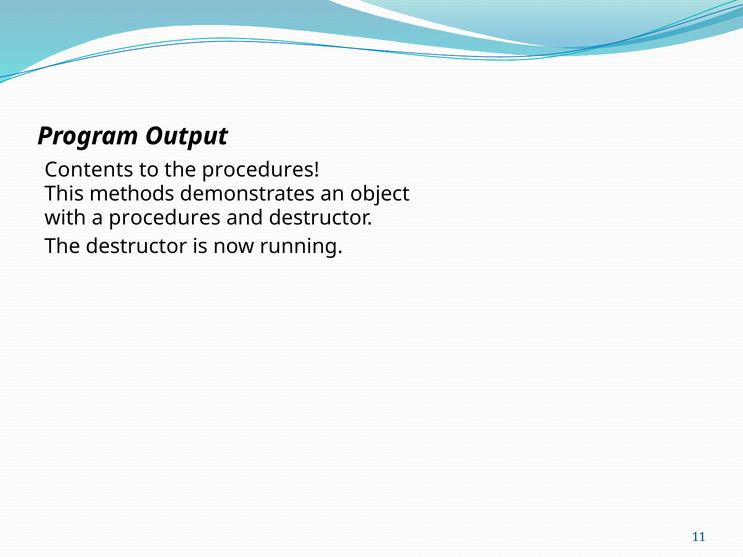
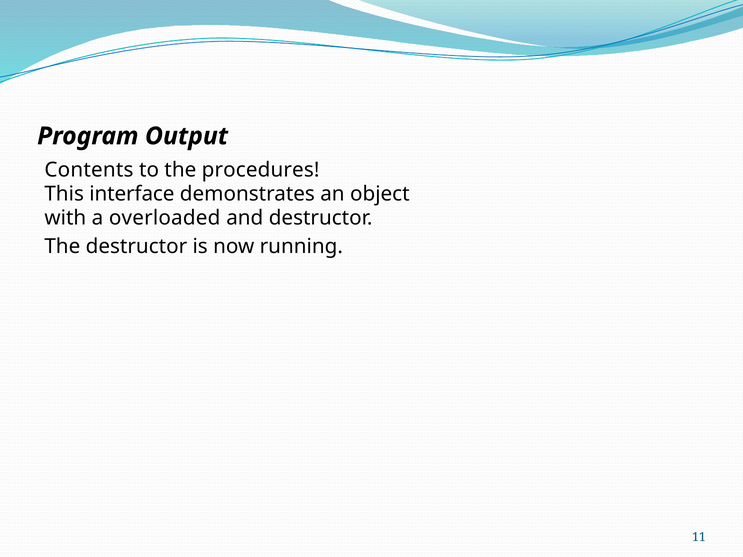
methods: methods -> interface (132, 194)
a procedures: procedures -> overloaded (165, 218)
